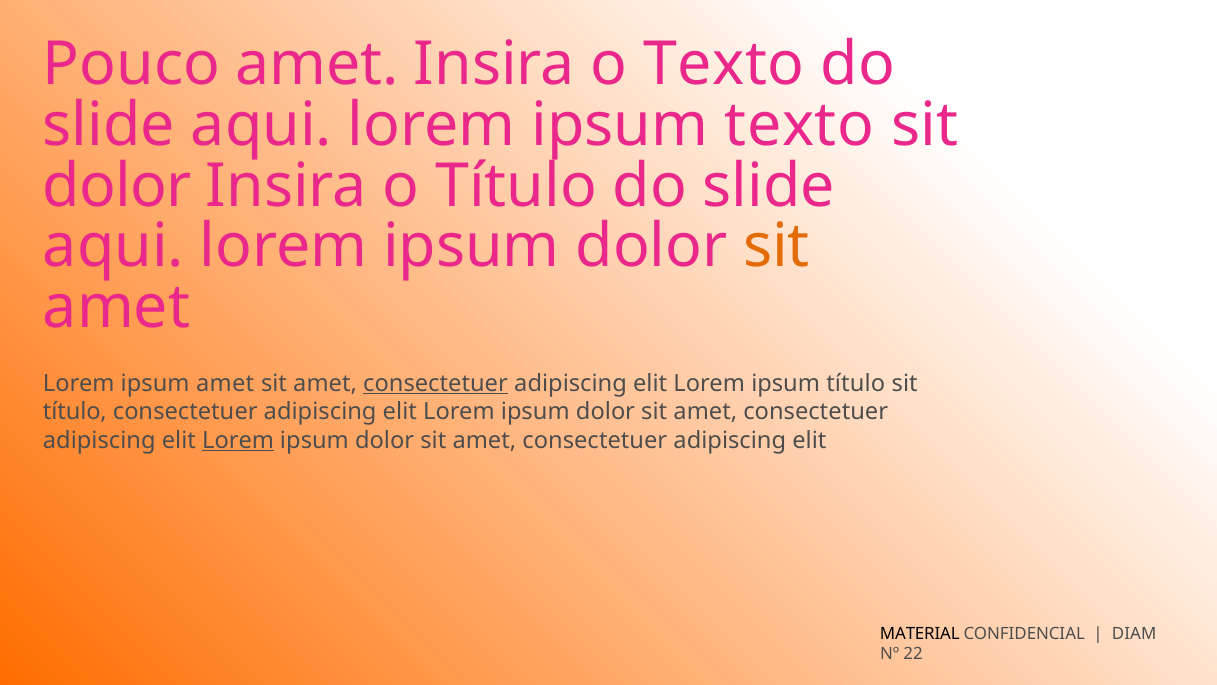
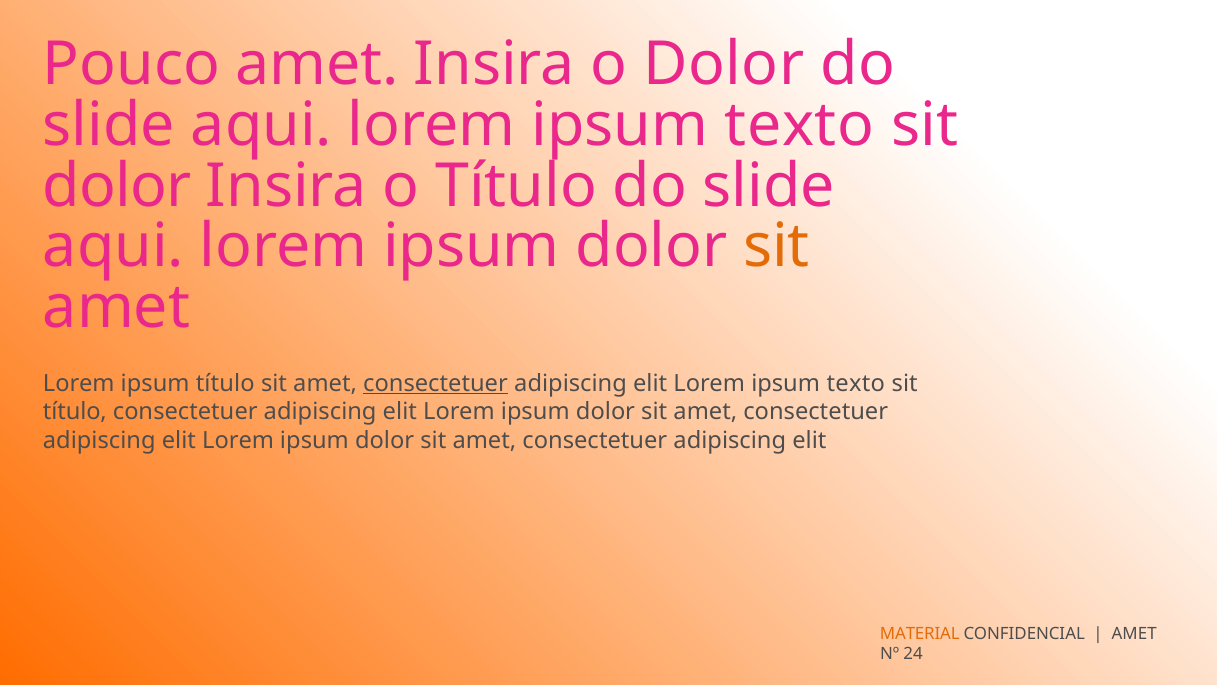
o Texto: Texto -> Dolor (724, 64)
ipsum amet: amet -> título (225, 383)
elit Lorem ipsum título: título -> texto (856, 383)
Lorem underline: present -> none (238, 440)
MATERIAL colour: black -> orange (920, 633)
DIAM: DIAM -> AMET (1134, 633)
22: 22 -> 24 (913, 654)
